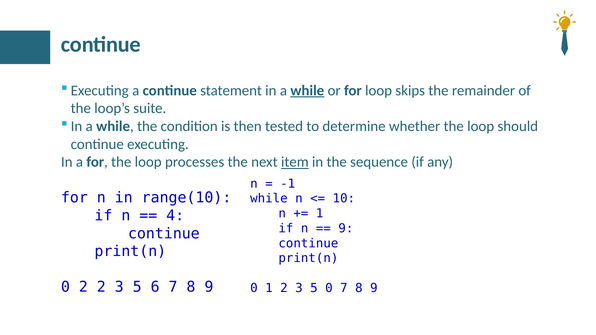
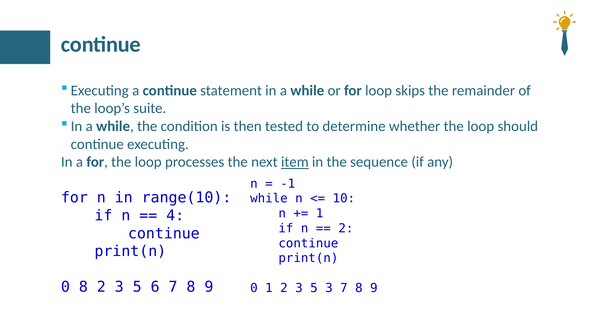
while underline: present -> none (307, 91)
9: 9 -> 2 (346, 229)
0 2: 2 -> 8 (83, 287)
5 0: 0 -> 3 (329, 288)
